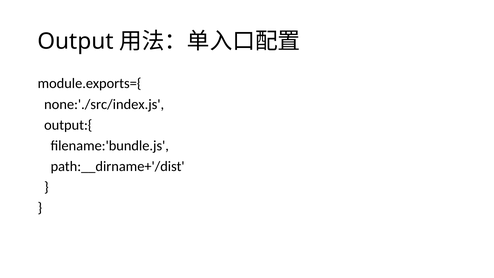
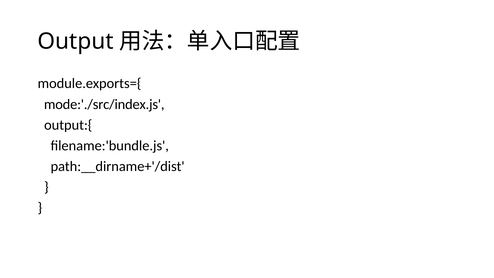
none:'./src/index.js: none:'./src/index.js -> mode:'./src/index.js (104, 104)
